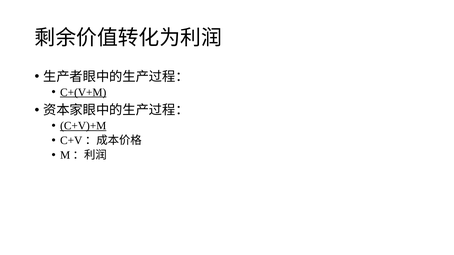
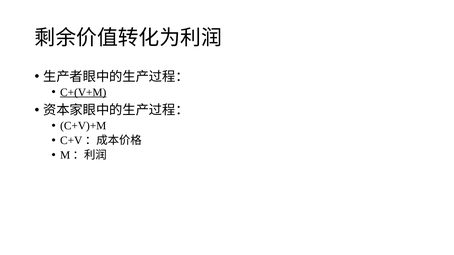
C+V)+M underline: present -> none (83, 126)
